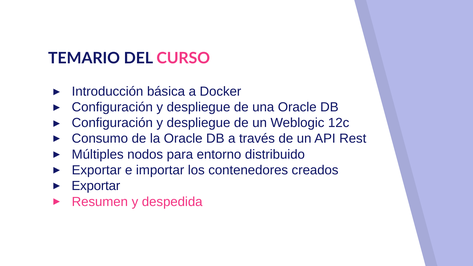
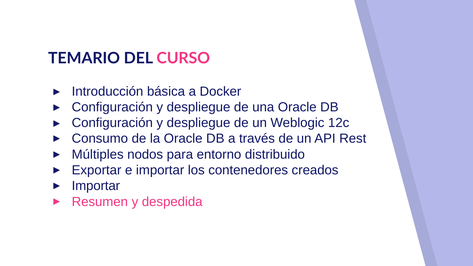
Exportar: Exportar -> Importar (96, 186)
